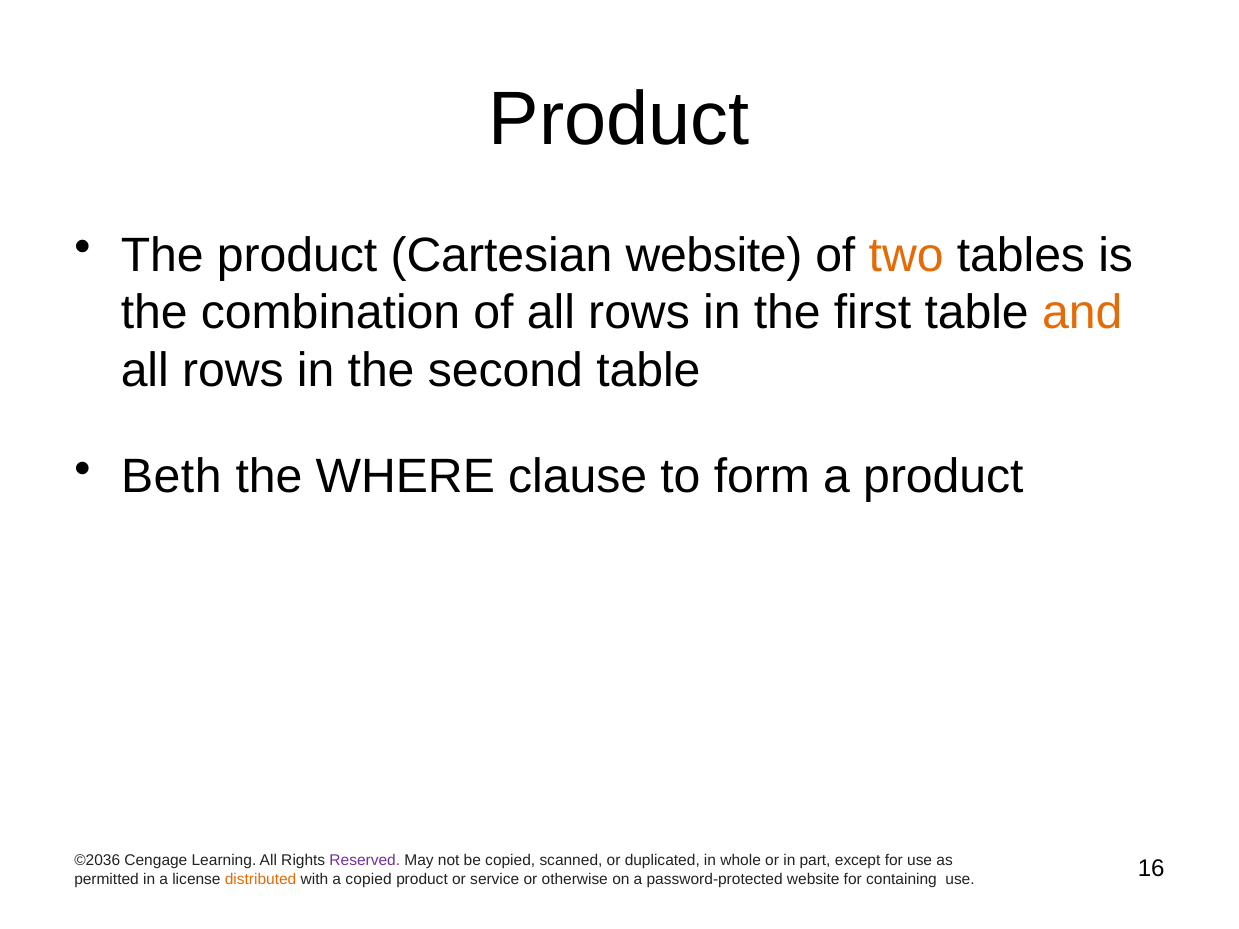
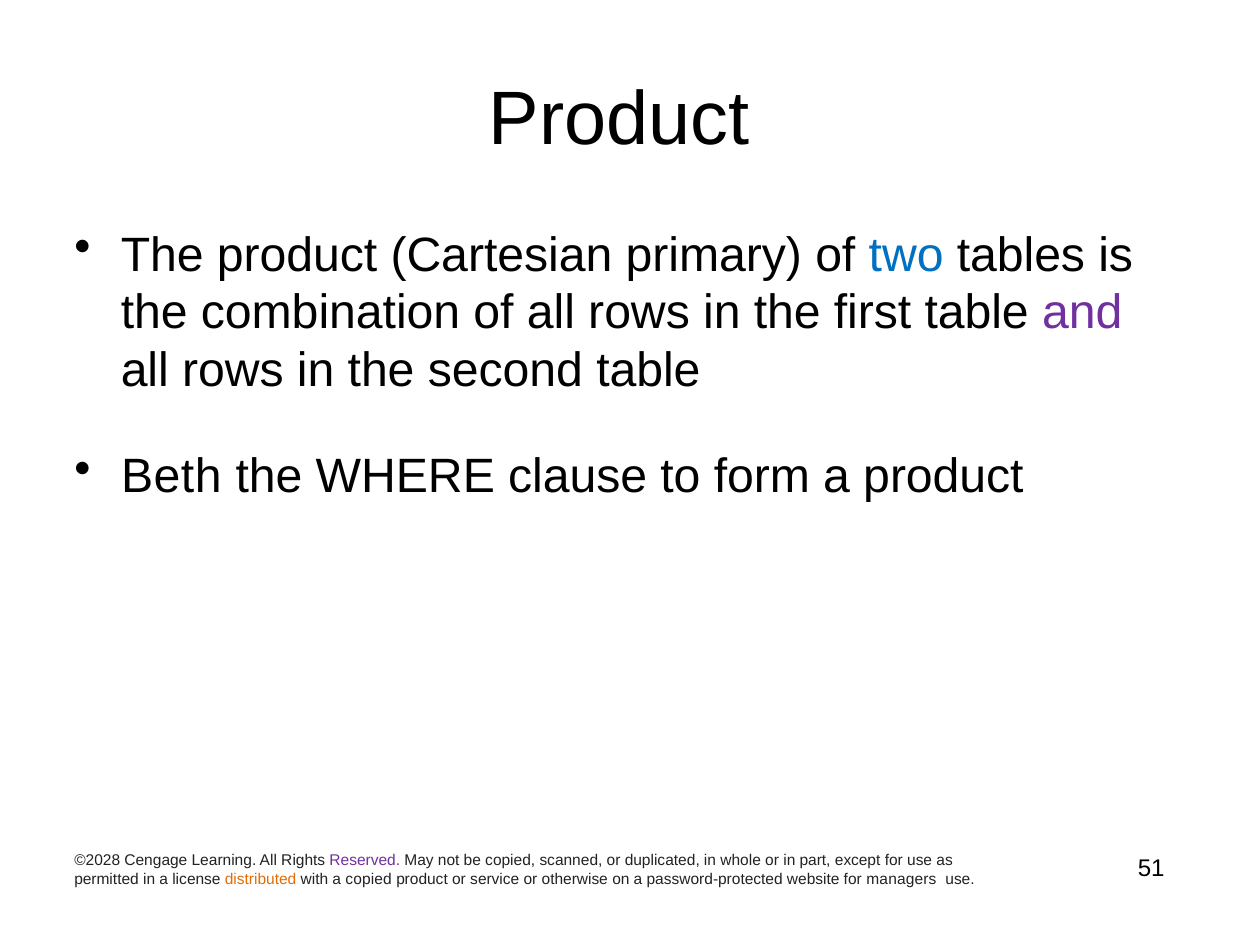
Cartesian website: website -> primary (714, 255)
two colour: orange -> blue (906, 255)
and colour: orange -> purple (1082, 313)
©2036: ©2036 -> ©2028 (97, 861)
containing: containing -> managers (901, 879)
16: 16 -> 51 (1151, 869)
